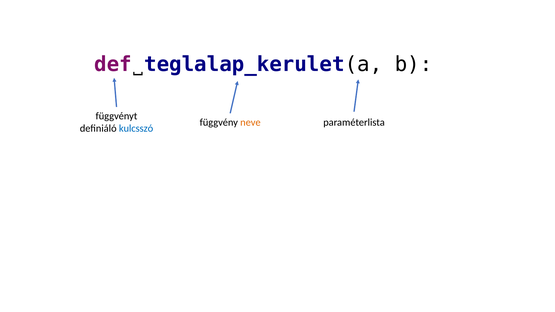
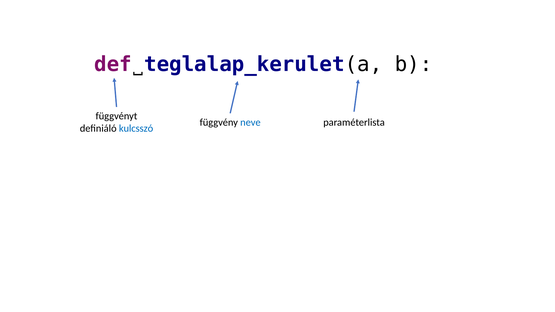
neve colour: orange -> blue (250, 122)
